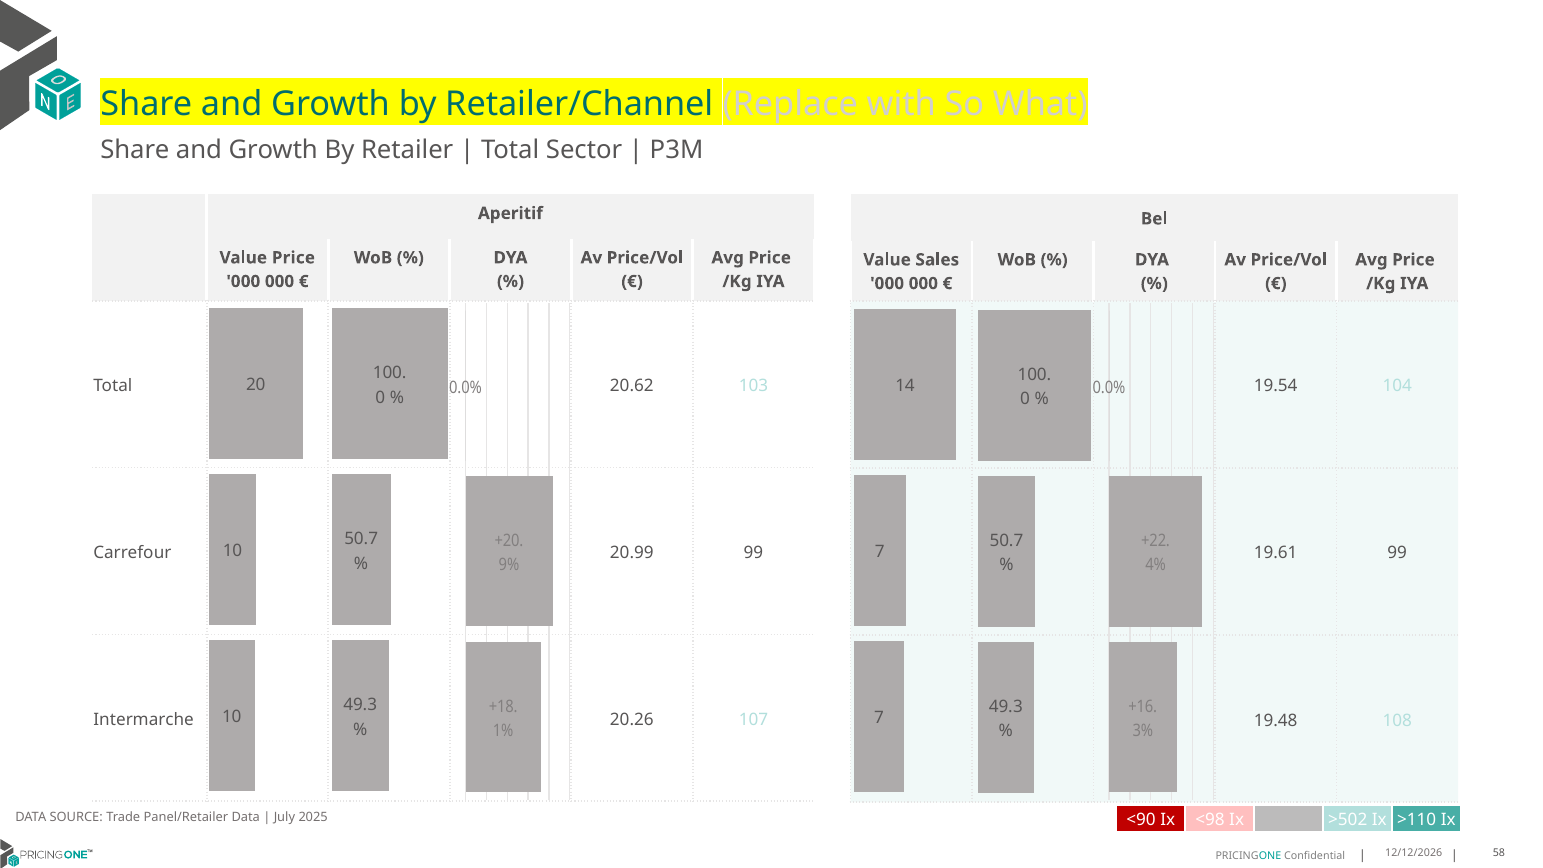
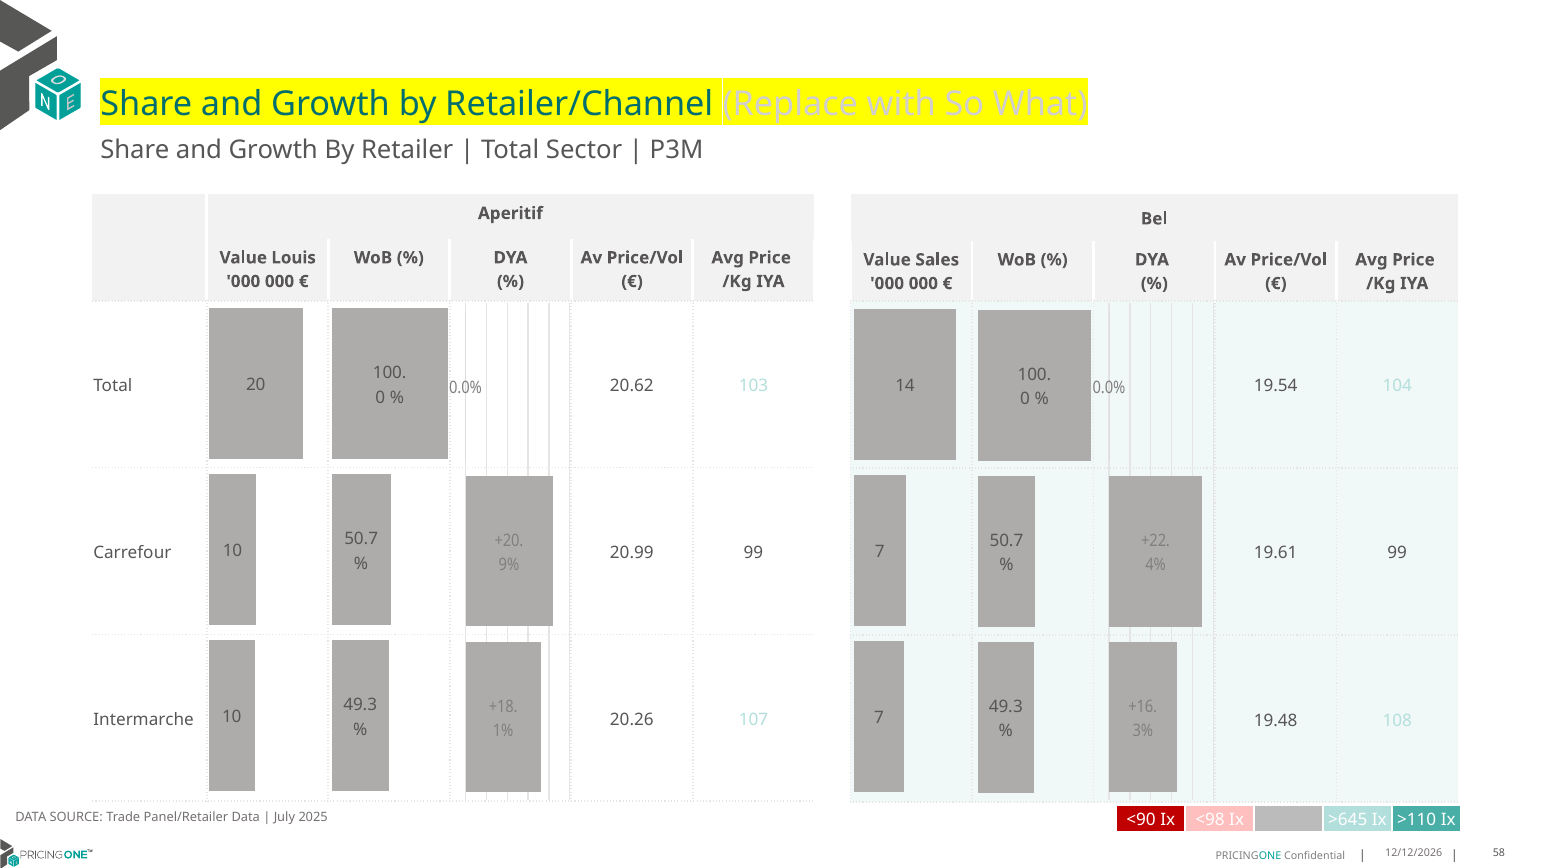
Value Price: Price -> Louis (294, 258)
>502: >502 -> >645 (1348, 820)
